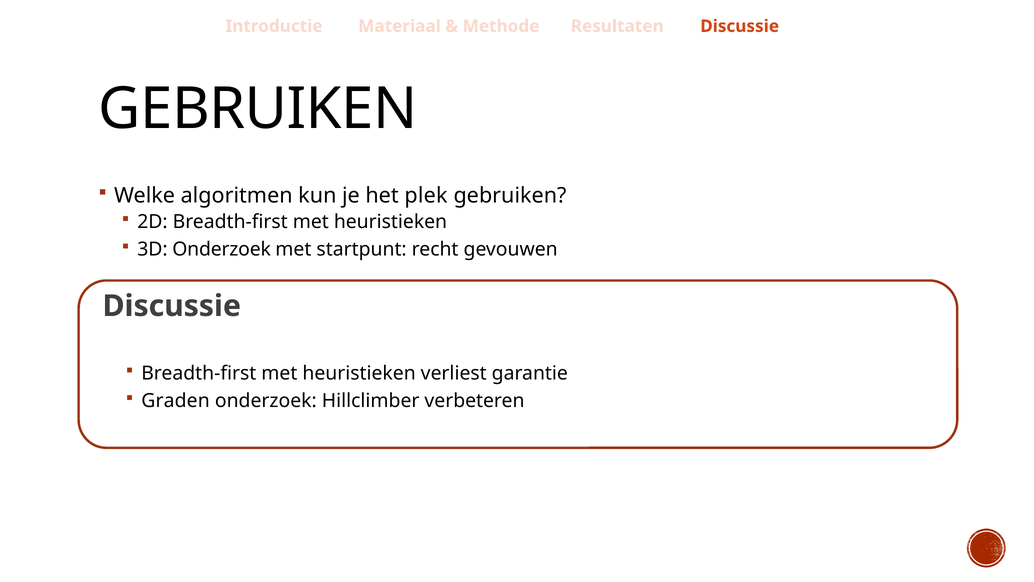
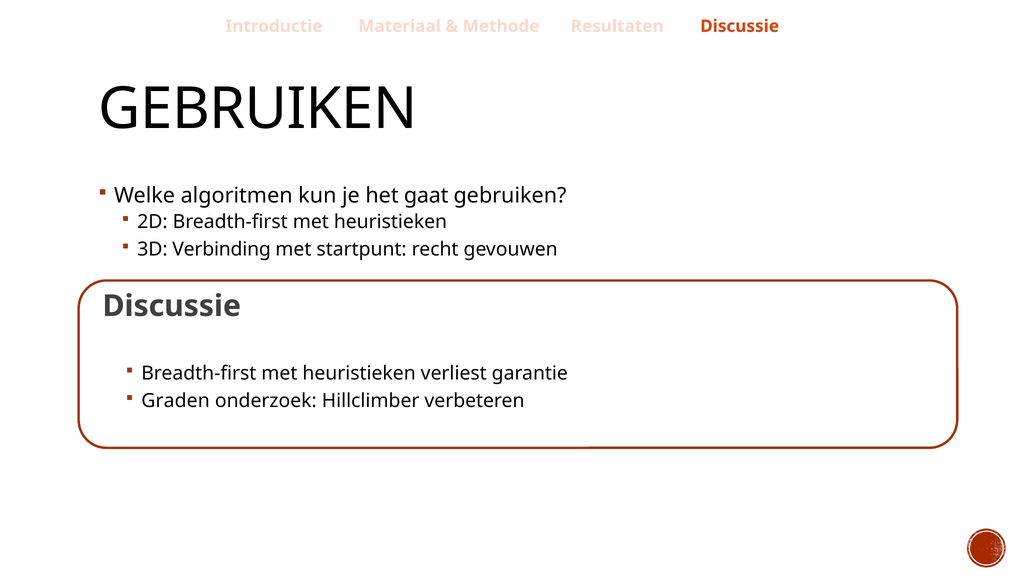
plek: plek -> gaat (426, 195)
3D Onderzoek: Onderzoek -> Verbinding (222, 249)
